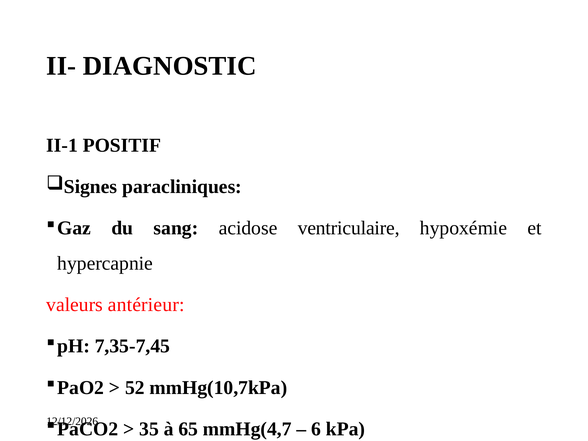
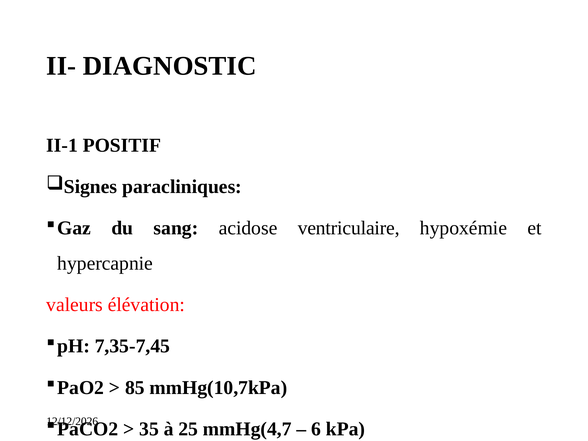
antérieur: antérieur -> élévation (146, 305)
52: 52 -> 85 (135, 388)
65: 65 -> 25 (188, 429)
